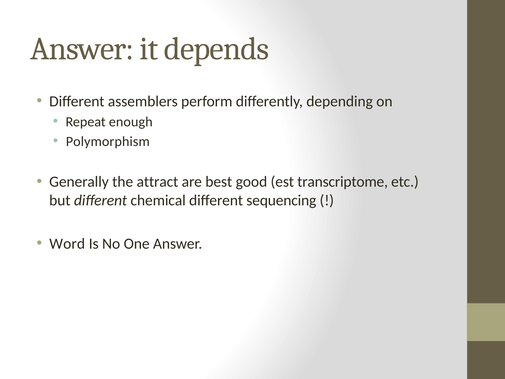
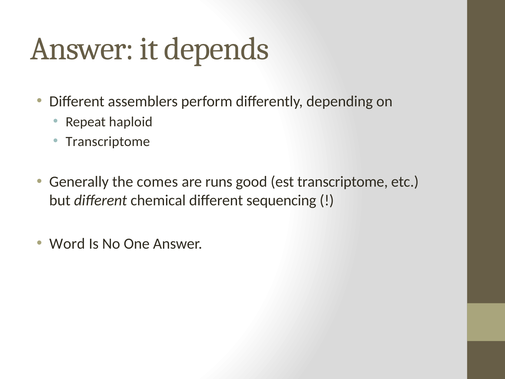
enough: enough -> haploid (131, 122)
Polymorphism: Polymorphism -> Transcriptome (108, 141)
attract: attract -> comes (157, 182)
best: best -> runs (219, 182)
